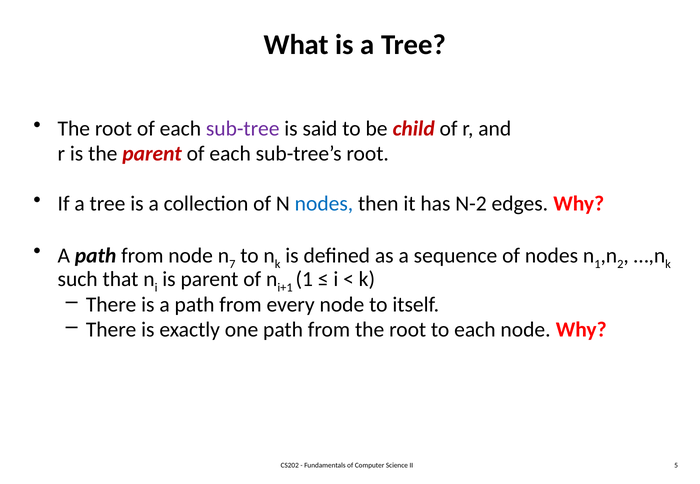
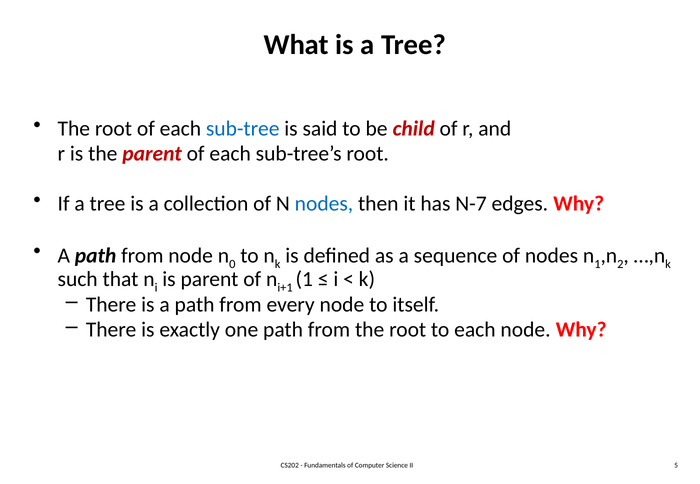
sub-tree colour: purple -> blue (243, 129)
N-2: N-2 -> N-7 (471, 204)
7: 7 -> 0 (232, 264)
